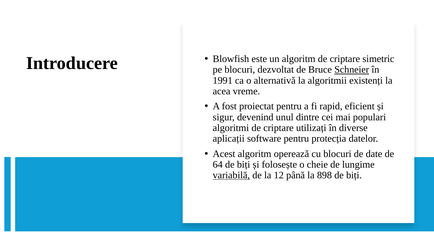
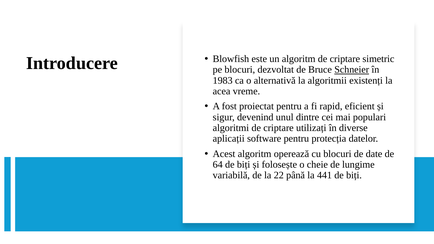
1991: 1991 -> 1983 (223, 80)
variabilă underline: present -> none (231, 175)
12: 12 -> 22 (279, 175)
898: 898 -> 441 (324, 175)
